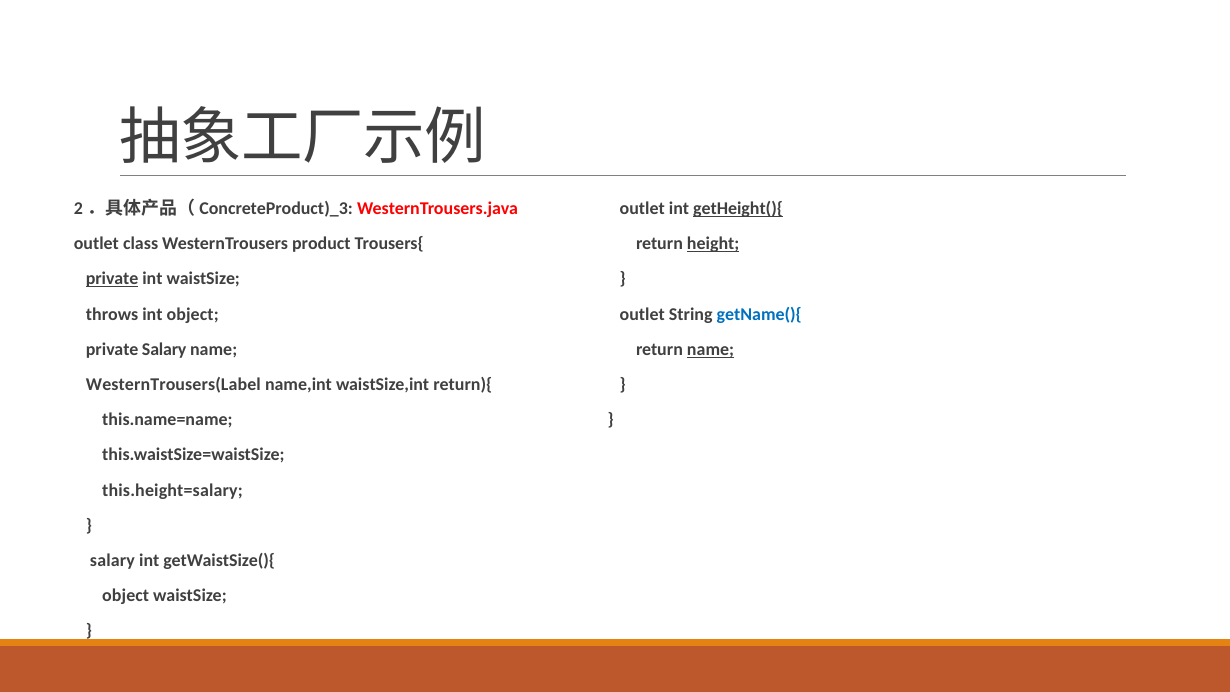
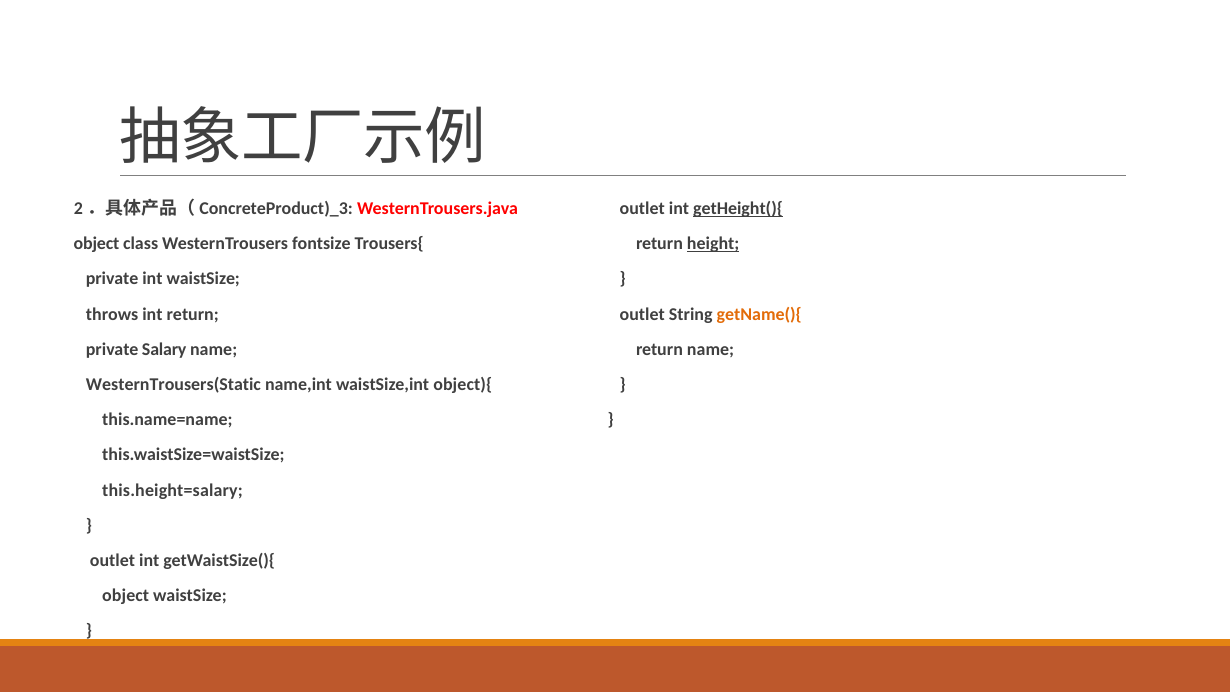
outlet: outlet -> object (96, 244)
product: product -> fontsize (321, 244)
private underline: present -> none (112, 279)
int object: object -> return (193, 314)
getName(){ colour: blue -> orange (759, 314)
name underline: present -> none (711, 349)
WesternTrousers(Label: WesternTrousers(Label -> WesternTrousers(Static (173, 384)
return){: return){ -> object){ (463, 384)
salary: salary -> outlet (113, 560)
